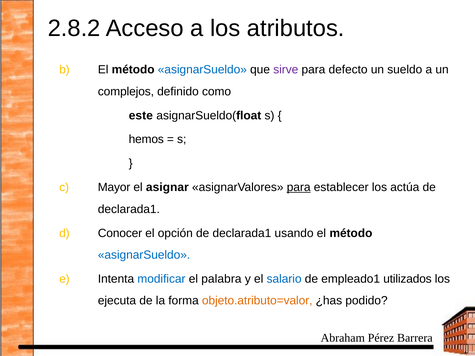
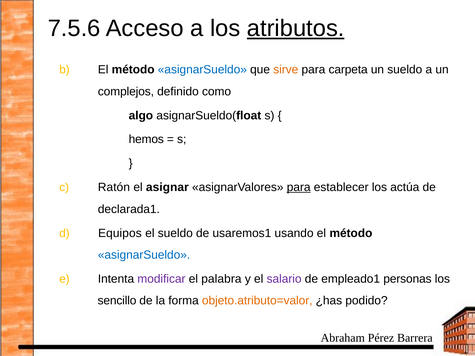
2.8.2: 2.8.2 -> 7.5.6 (74, 28)
atributos underline: none -> present (296, 28)
sirve colour: purple -> orange (286, 70)
defecto: defecto -> carpeta (348, 70)
este: este -> algo (141, 116)
Mayor: Mayor -> Ratón (114, 187)
Conocer: Conocer -> Equipos (120, 233)
el opción: opción -> sueldo (175, 233)
declarada1: declarada1 -> usaremos1 (242, 233)
modificar colour: blue -> purple (161, 279)
salario colour: blue -> purple (284, 279)
utilizados: utilizados -> personas (407, 279)
ejecuta: ejecuta -> sencillo (117, 301)
